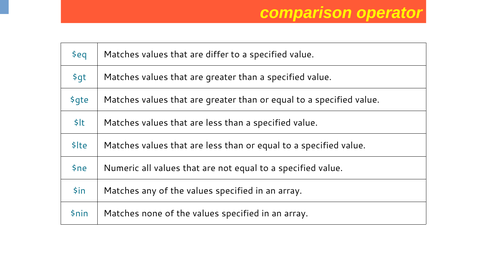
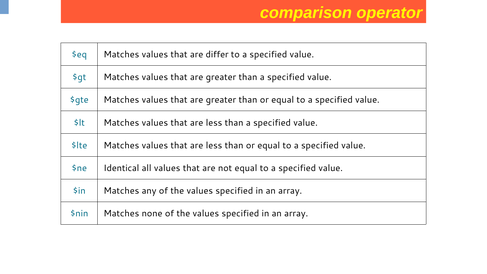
Numeric: Numeric -> Identical (121, 168)
